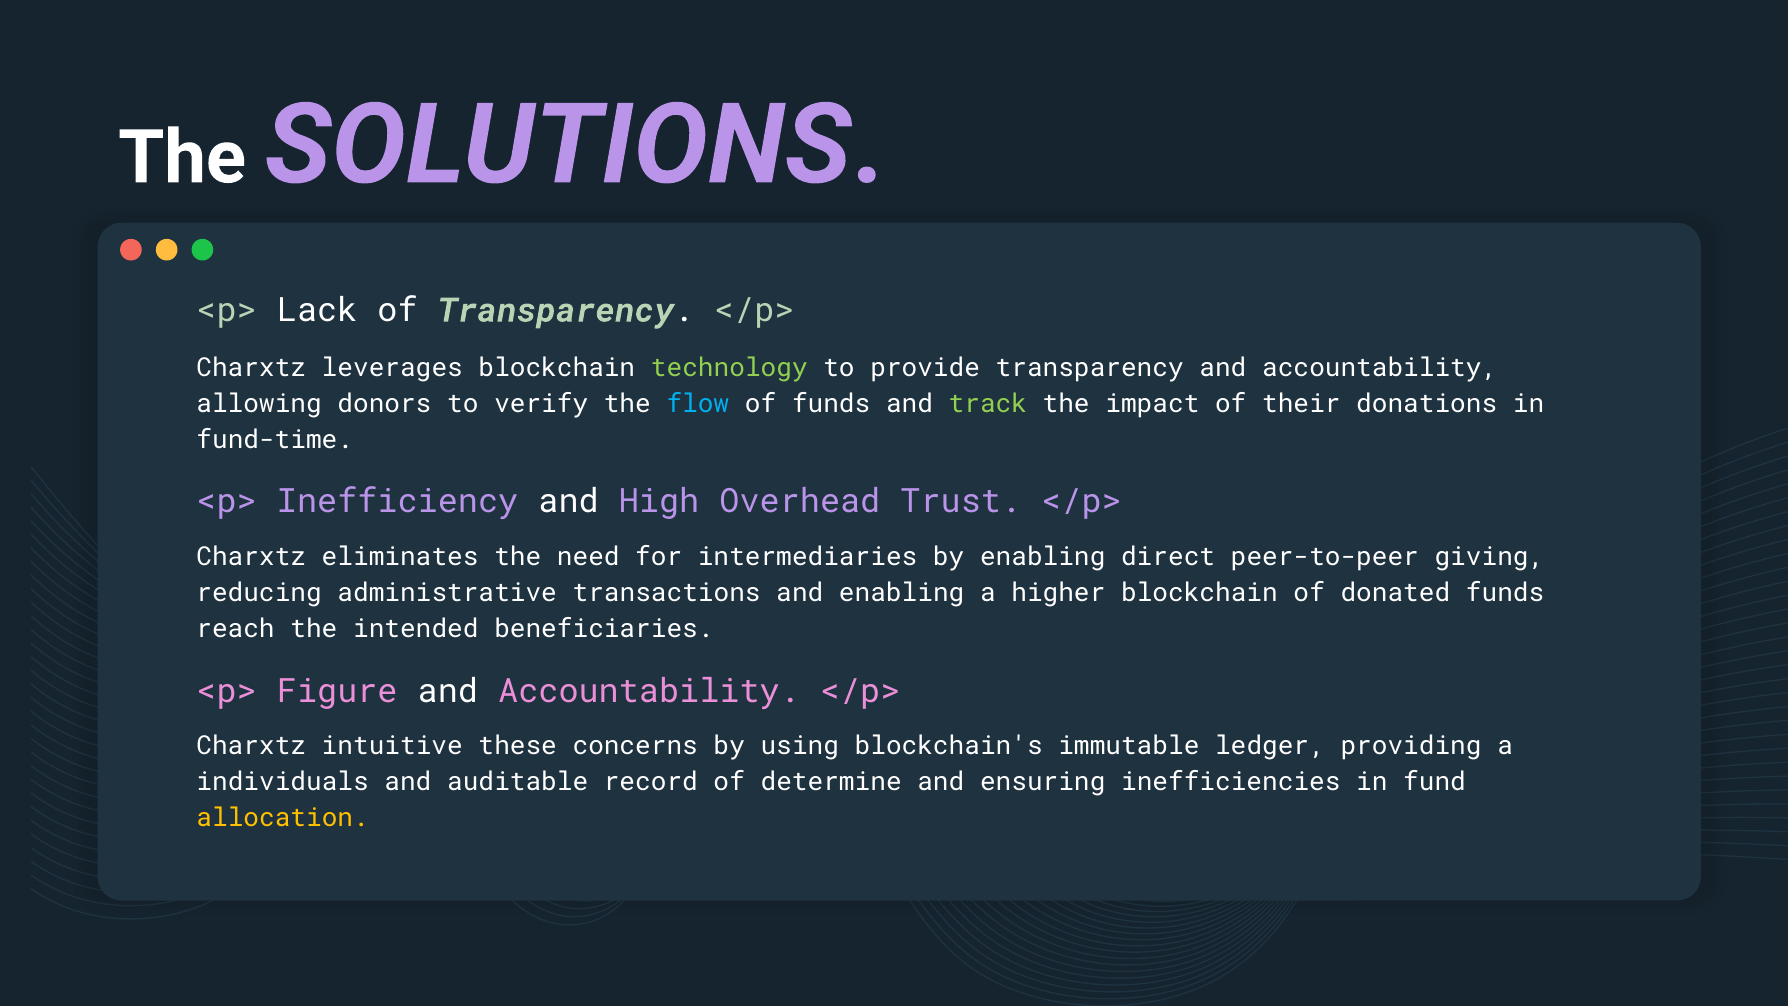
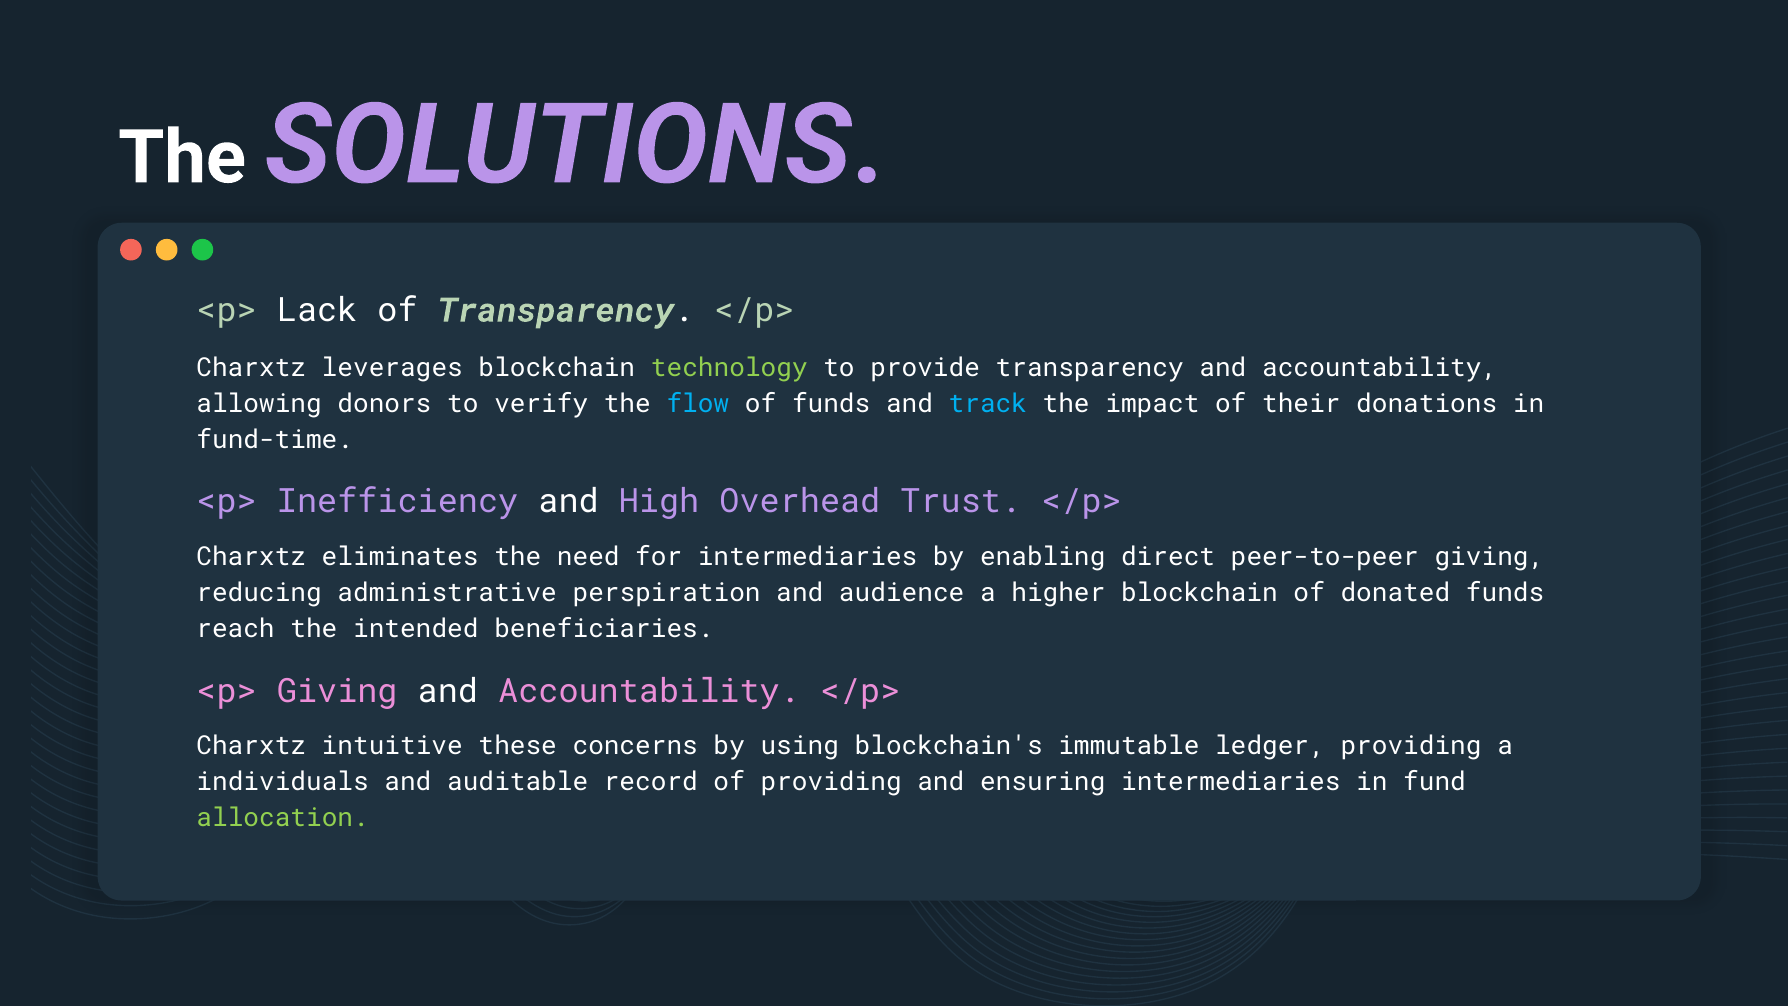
track colour: light green -> light blue (988, 404)
transactions: transactions -> perspiration (667, 593)
and enabling: enabling -> audience (902, 593)
<p> Figure: Figure -> Giving (337, 692)
of determine: determine -> providing (831, 782)
ensuring inefficiencies: inefficiencies -> intermediaries (1231, 782)
allocation colour: yellow -> light green (283, 818)
